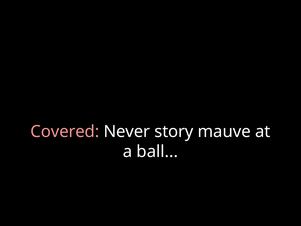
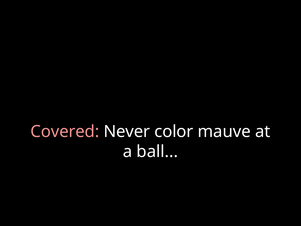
story: story -> color (174, 131)
